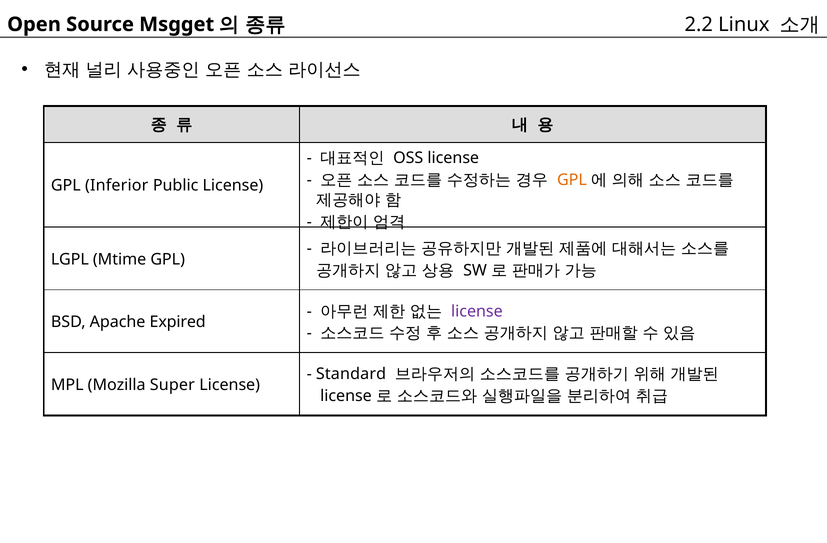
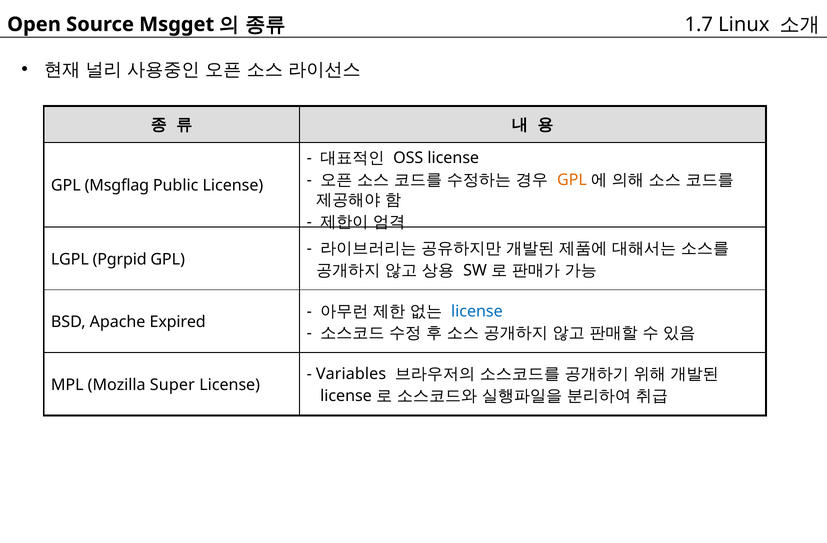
2.2: 2.2 -> 1.7 (699, 24)
Inferior: Inferior -> Msgflag (117, 186)
Mtime: Mtime -> Pgrpid (120, 259)
license colour: purple -> blue (477, 311)
Standard: Standard -> Variables (351, 374)
